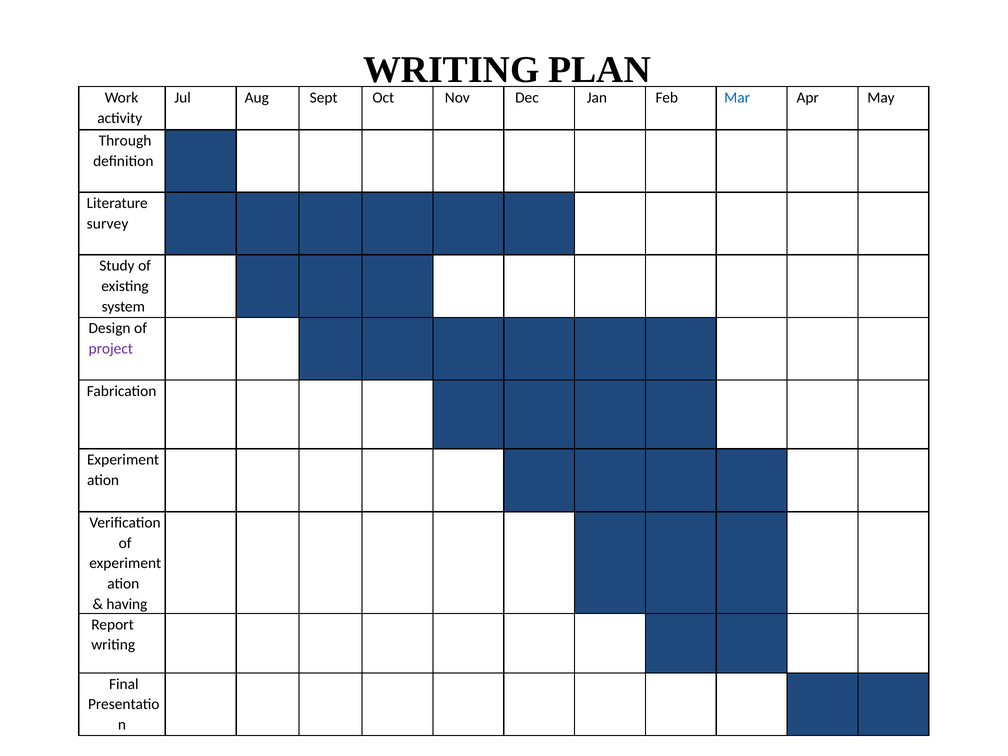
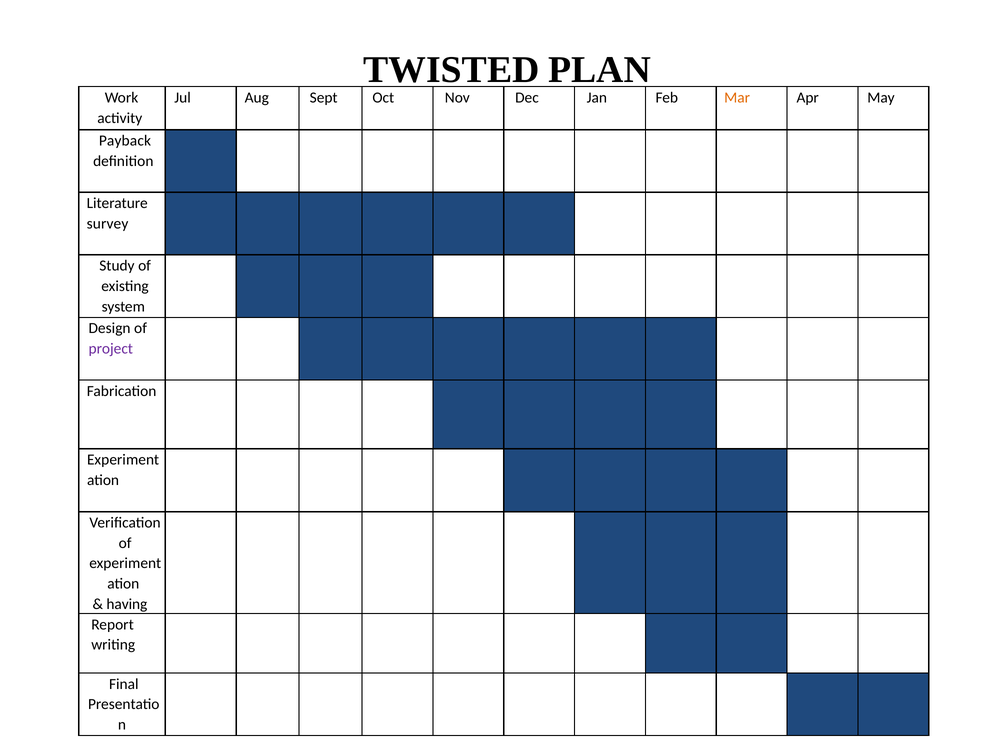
WRITING: WRITING -> TWISTED (451, 70)
Mar colour: blue -> orange (737, 98)
Through: Through -> Payback (125, 141)
